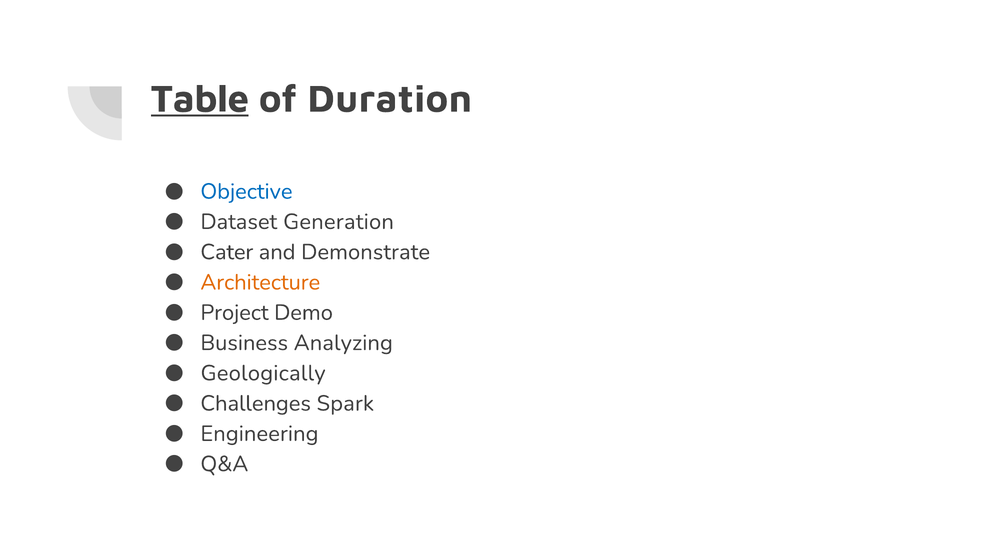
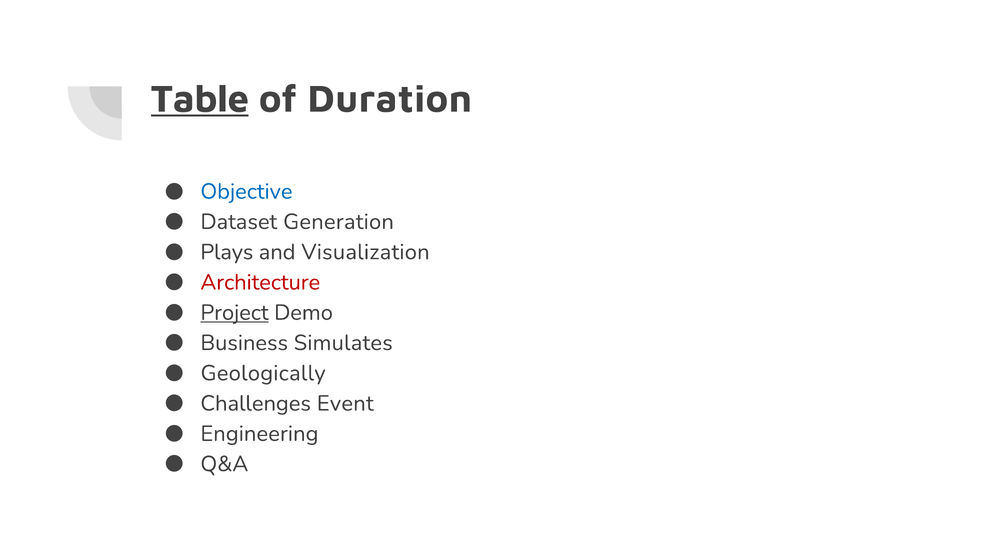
Cater: Cater -> Plays (227, 252)
Demonstrate: Demonstrate -> Visualization (366, 252)
Architecture colour: orange -> red (260, 282)
Project underline: none -> present (234, 313)
Analyzing: Analyzing -> Simulates (343, 343)
Spark: Spark -> Event (345, 404)
